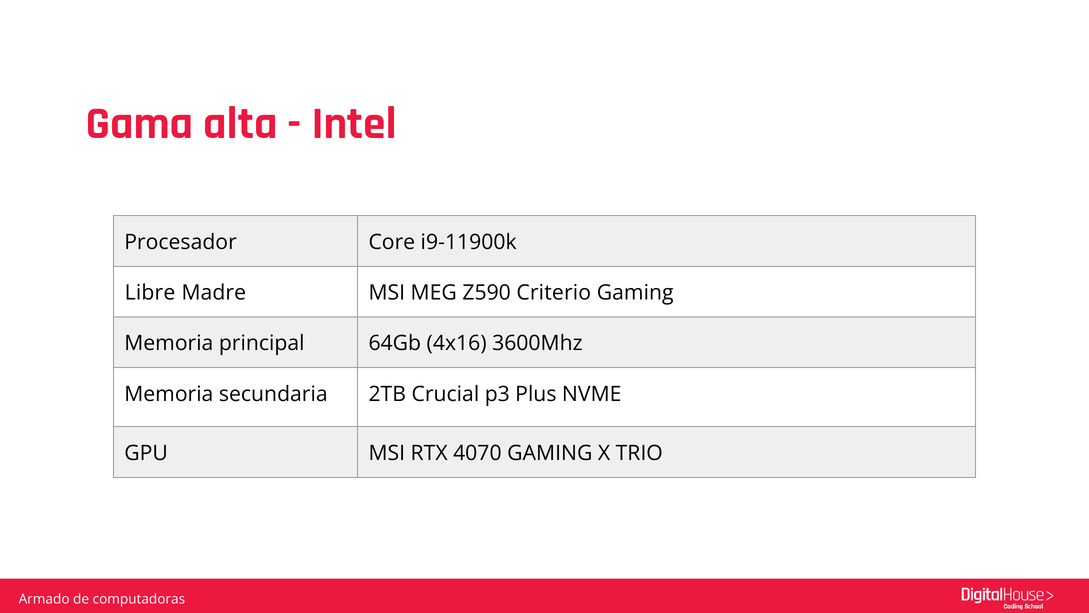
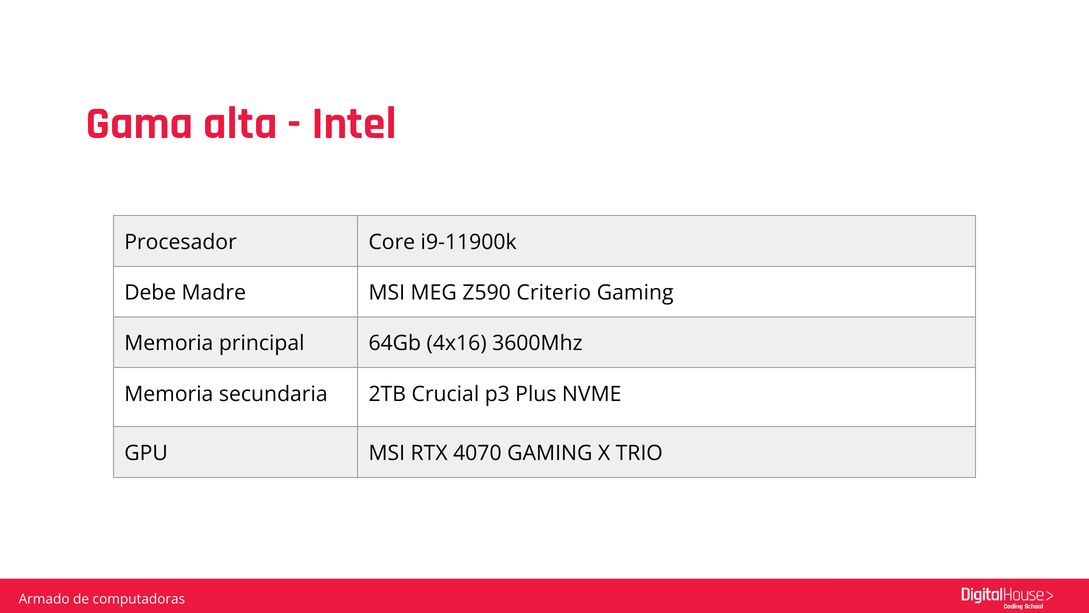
Libre: Libre -> Debe (150, 293)
